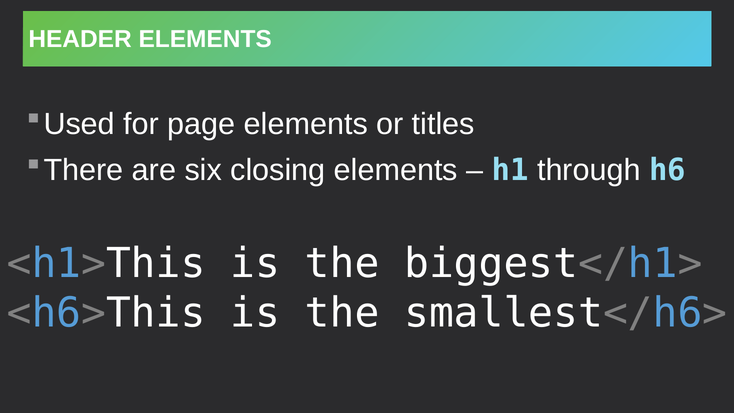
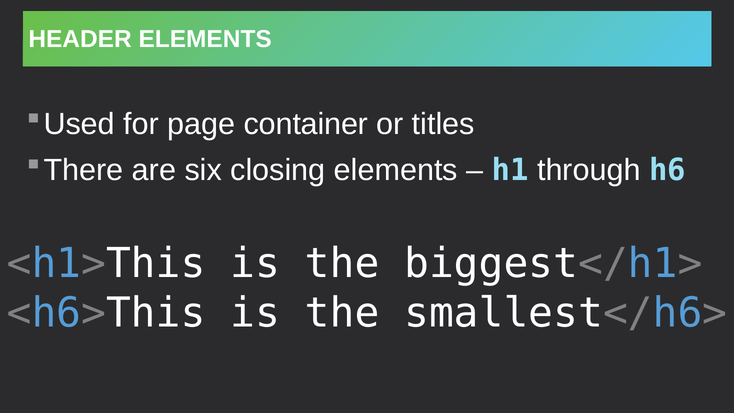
page elements: elements -> container (306, 124)
